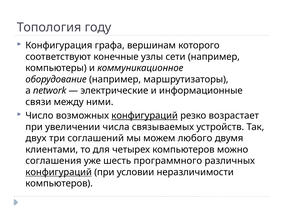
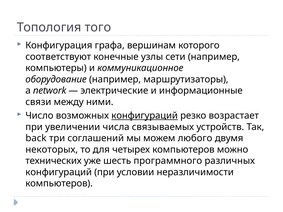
году: году -> того (98, 27)
двух: двух -> back (36, 138)
клиентами: клиентами -> некоторых (52, 150)
соглашения: соглашения -> технических (53, 161)
конфигураций underline: present -> none (59, 172)
